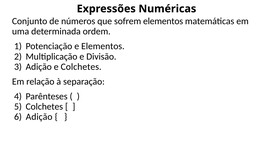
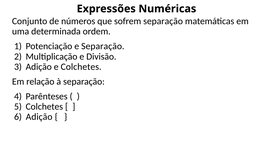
sofrem elementos: elementos -> separação (163, 21)
e Elementos: Elementos -> Separação (103, 46)
